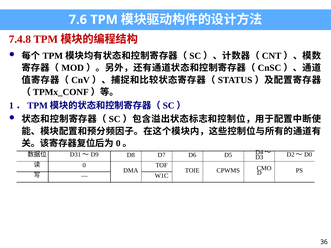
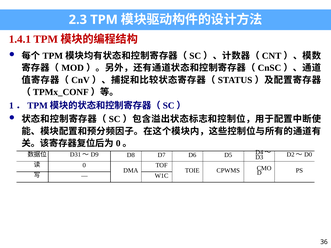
7.6: 7.6 -> 2.3 (78, 20)
7.4.8: 7.4.8 -> 1.4.1 (20, 39)
